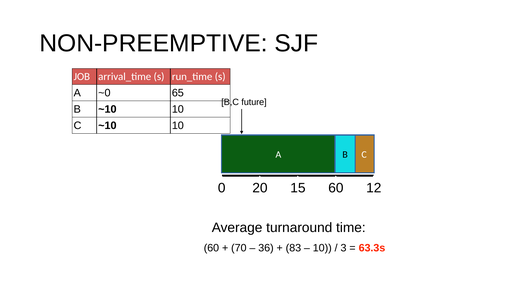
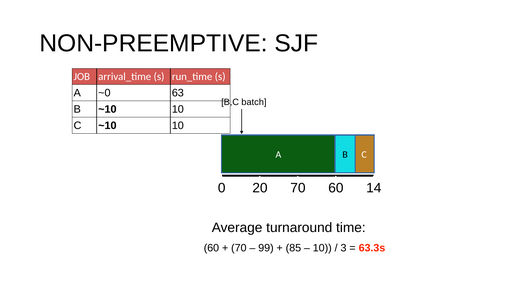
65: 65 -> 63 (178, 93)
future: future -> batch (254, 102)
20 15: 15 -> 70 (298, 188)
12: 12 -> 14 (374, 188)
36: 36 -> 99 (266, 248)
83: 83 -> 85 (293, 248)
